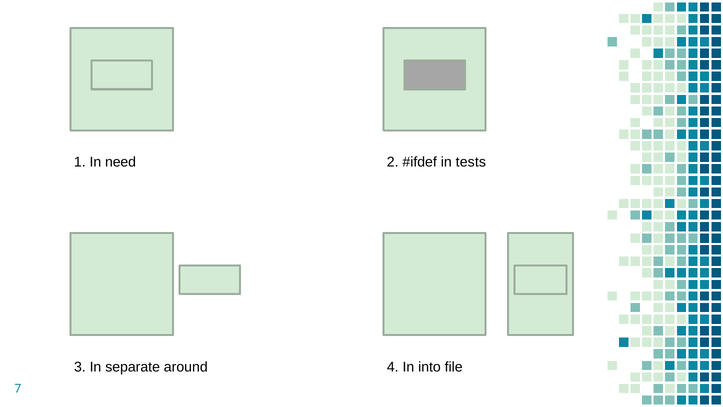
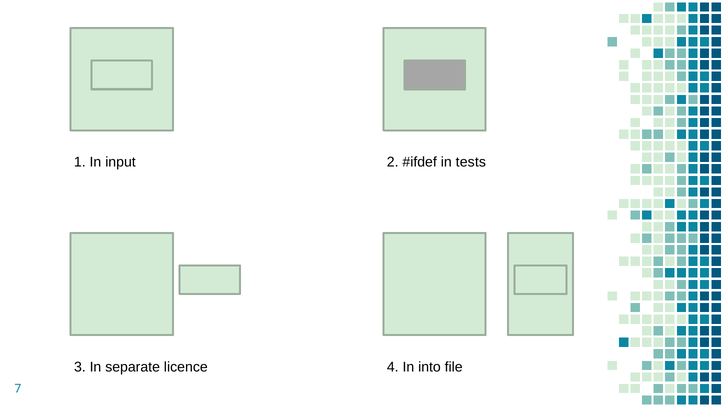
need: need -> input (120, 162)
around: around -> licence (186, 367)
